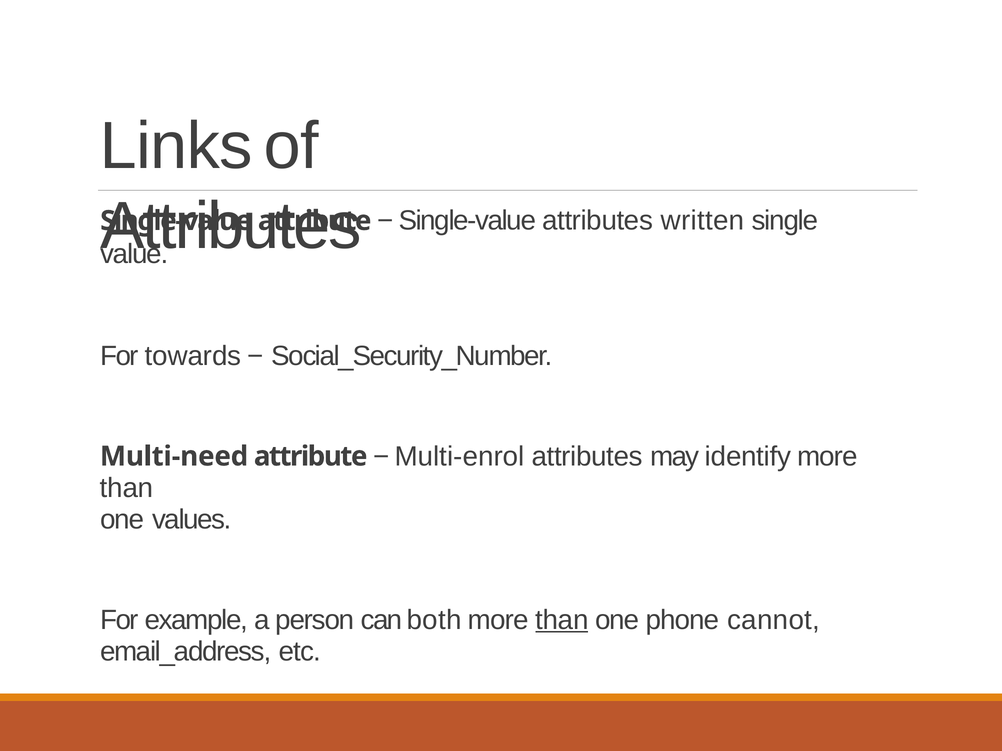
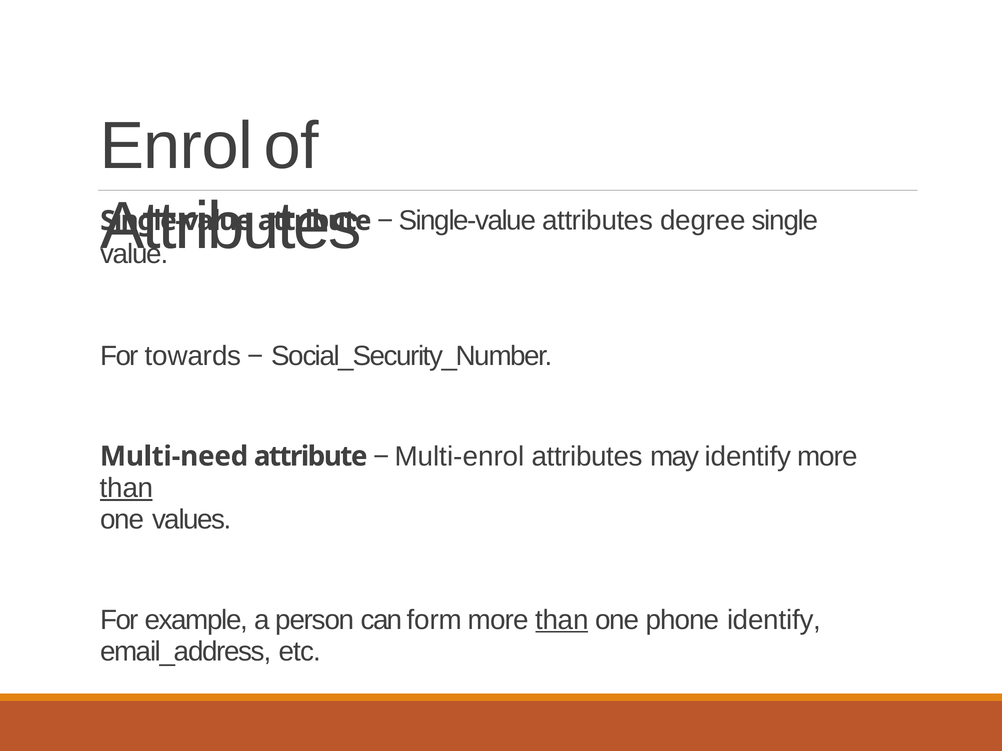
Links: Links -> Enrol (176, 146)
written: written -> degree (703, 221)
than underline: none -> present (127, 488)
both: both -> form (434, 620)
phone cannot: cannot -> identify (774, 620)
